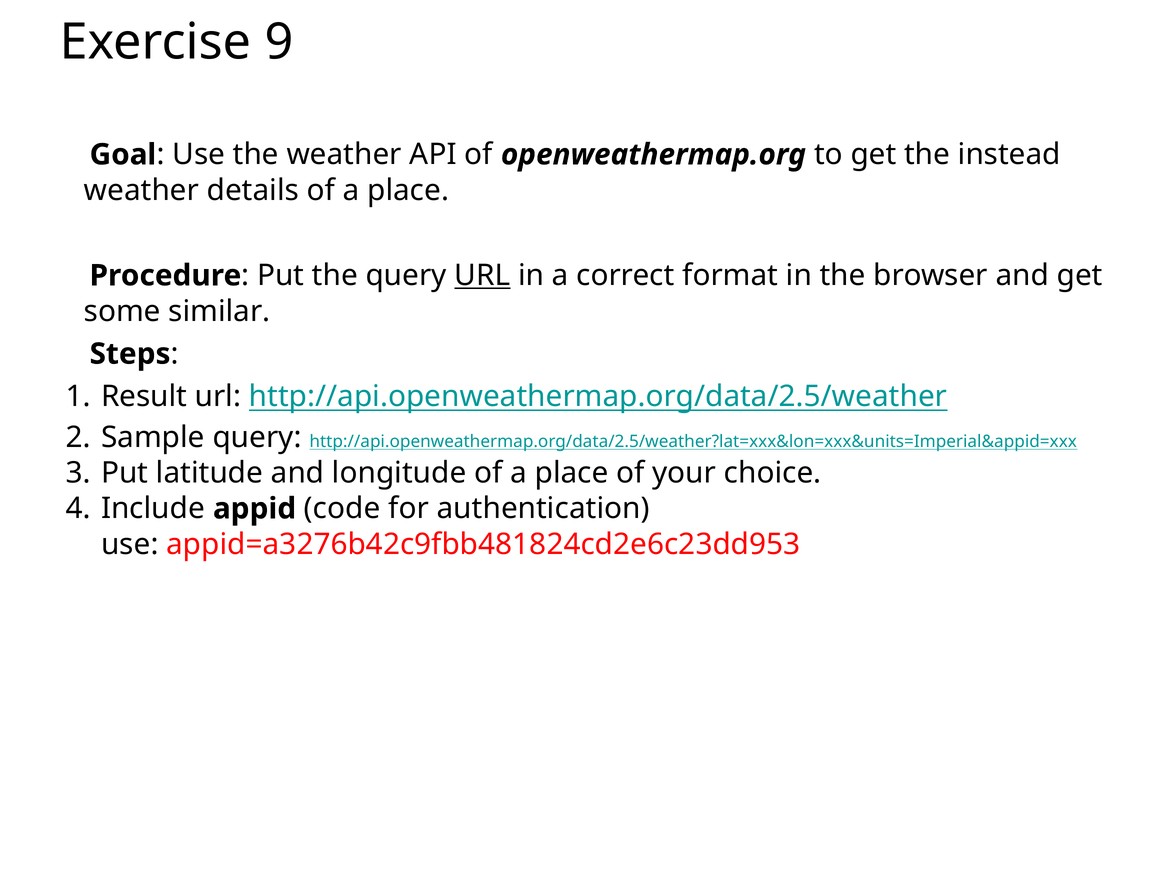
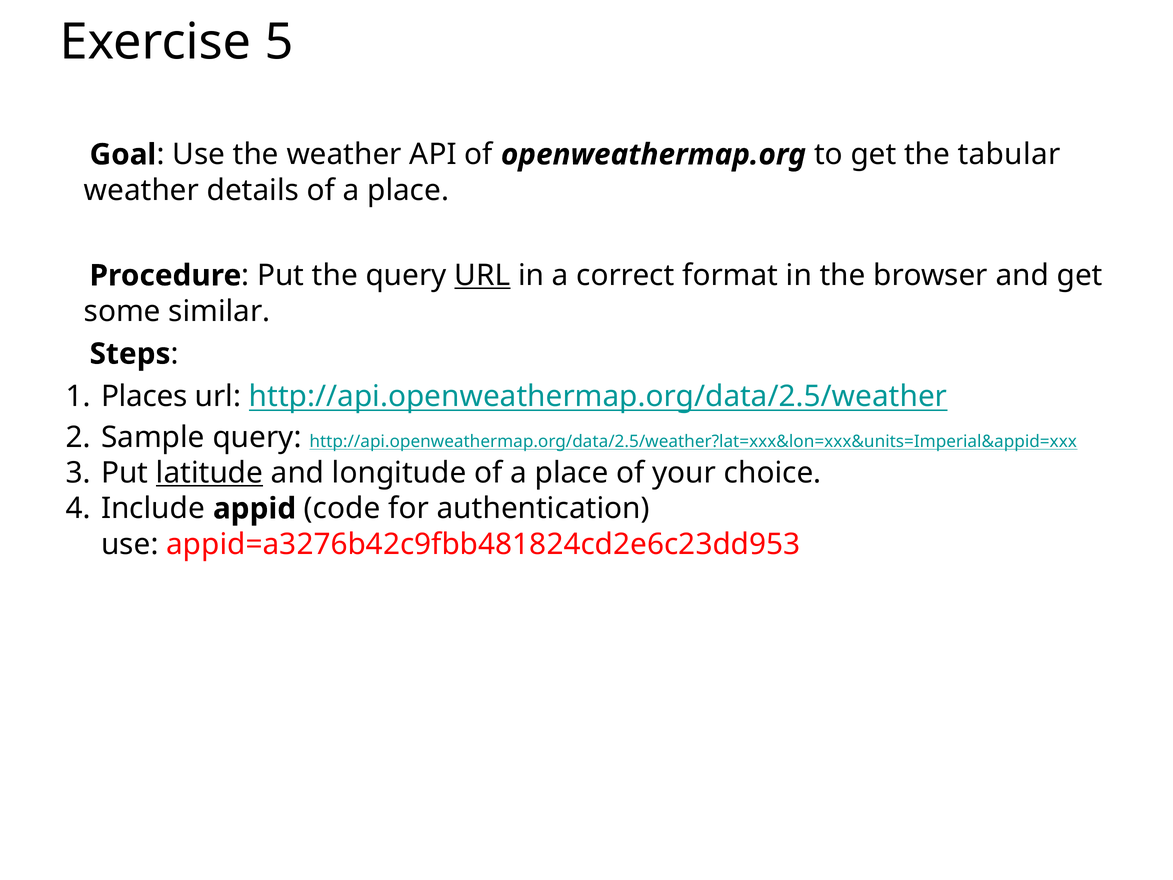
9: 9 -> 5 (279, 42)
instead: instead -> tabular (1009, 155)
Result: Result -> Places (144, 396)
latitude underline: none -> present (210, 473)
